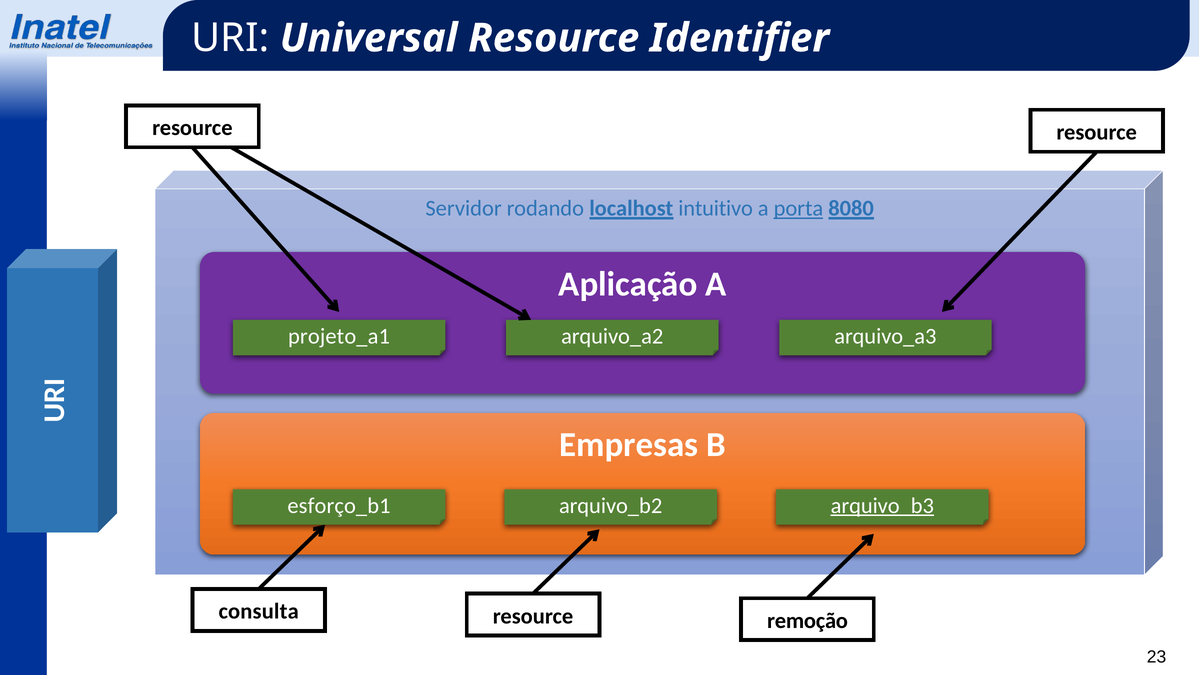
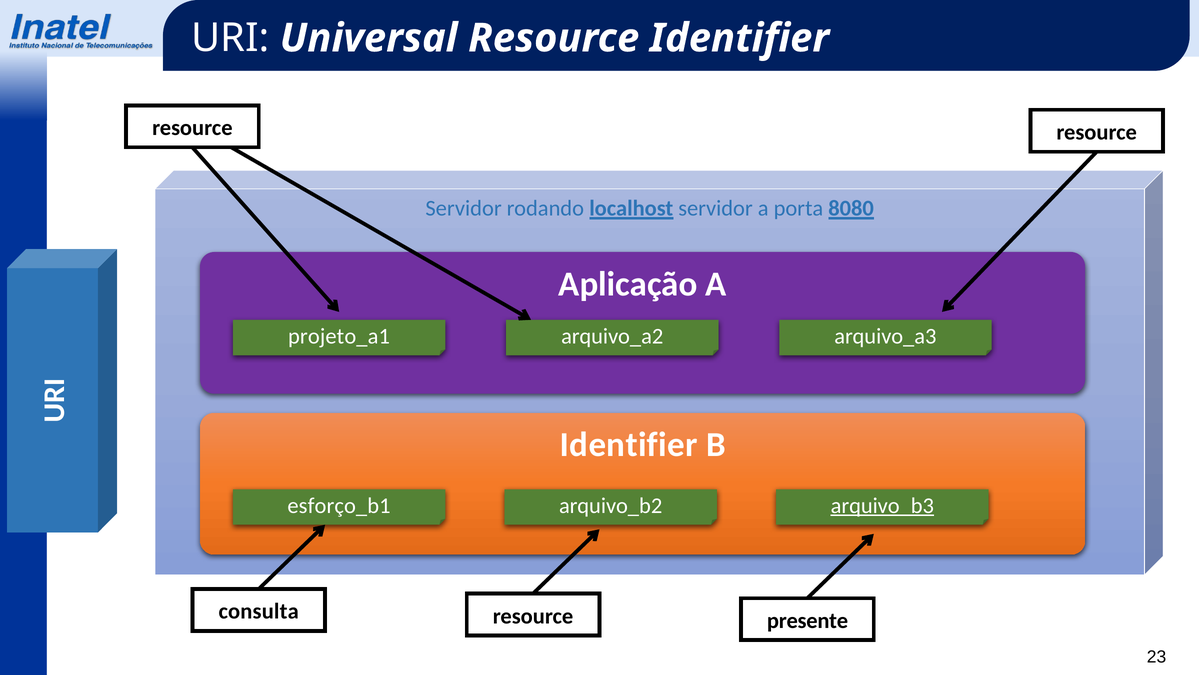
localhost intuitivo: intuitivo -> servidor (716, 208)
porta underline: present -> none (798, 208)
Empresas: Empresas -> Identifier (629, 445)
remoção: remoção -> presente (808, 620)
